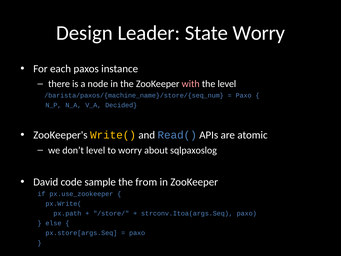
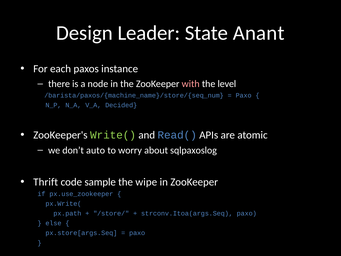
State Worry: Worry -> Anant (259, 33)
Write( colour: yellow -> light green (113, 135)
don’t level: level -> auto (96, 150)
David: David -> Thrift (46, 182)
from: from -> wipe (146, 182)
